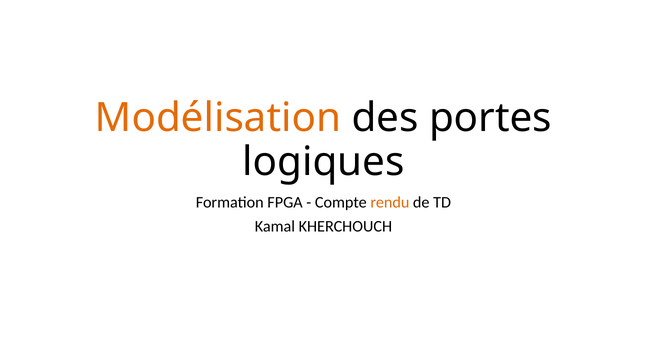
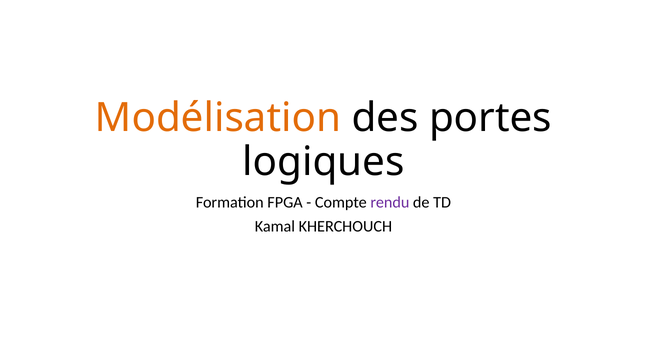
rendu colour: orange -> purple (390, 202)
